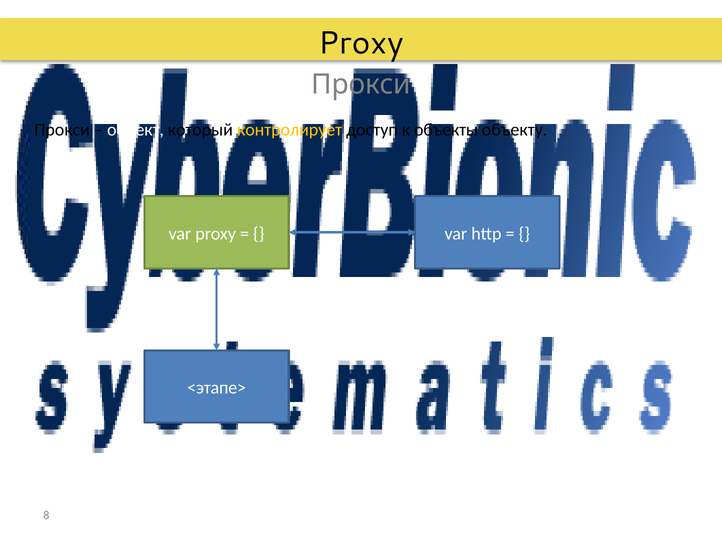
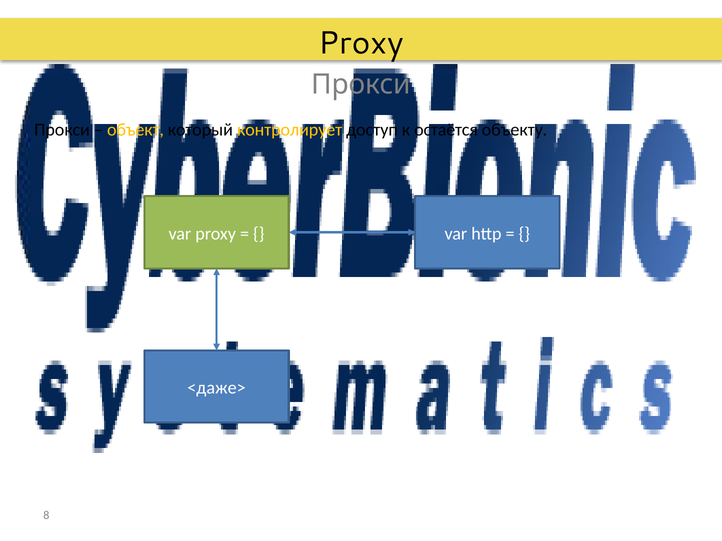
объект colour: white -> yellow (135, 130)
объекты: объекты -> остаётся (446, 130)
<этапе>: <этапе> -> <даже> (217, 388)
